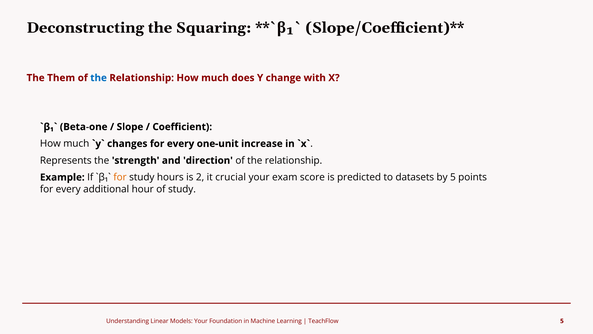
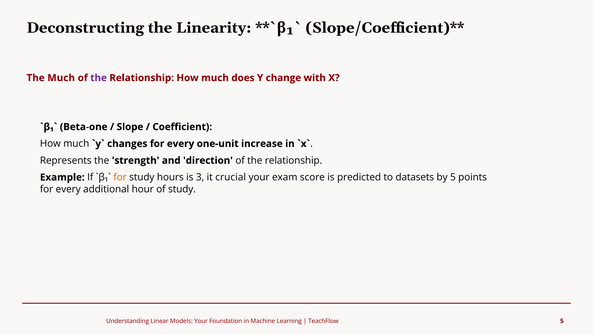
Squaring: Squaring -> Linearity (214, 28)
The Them: Them -> Much (61, 78)
the colour: blue -> purple (99, 78)
2: 2 -> 3 (200, 177)
